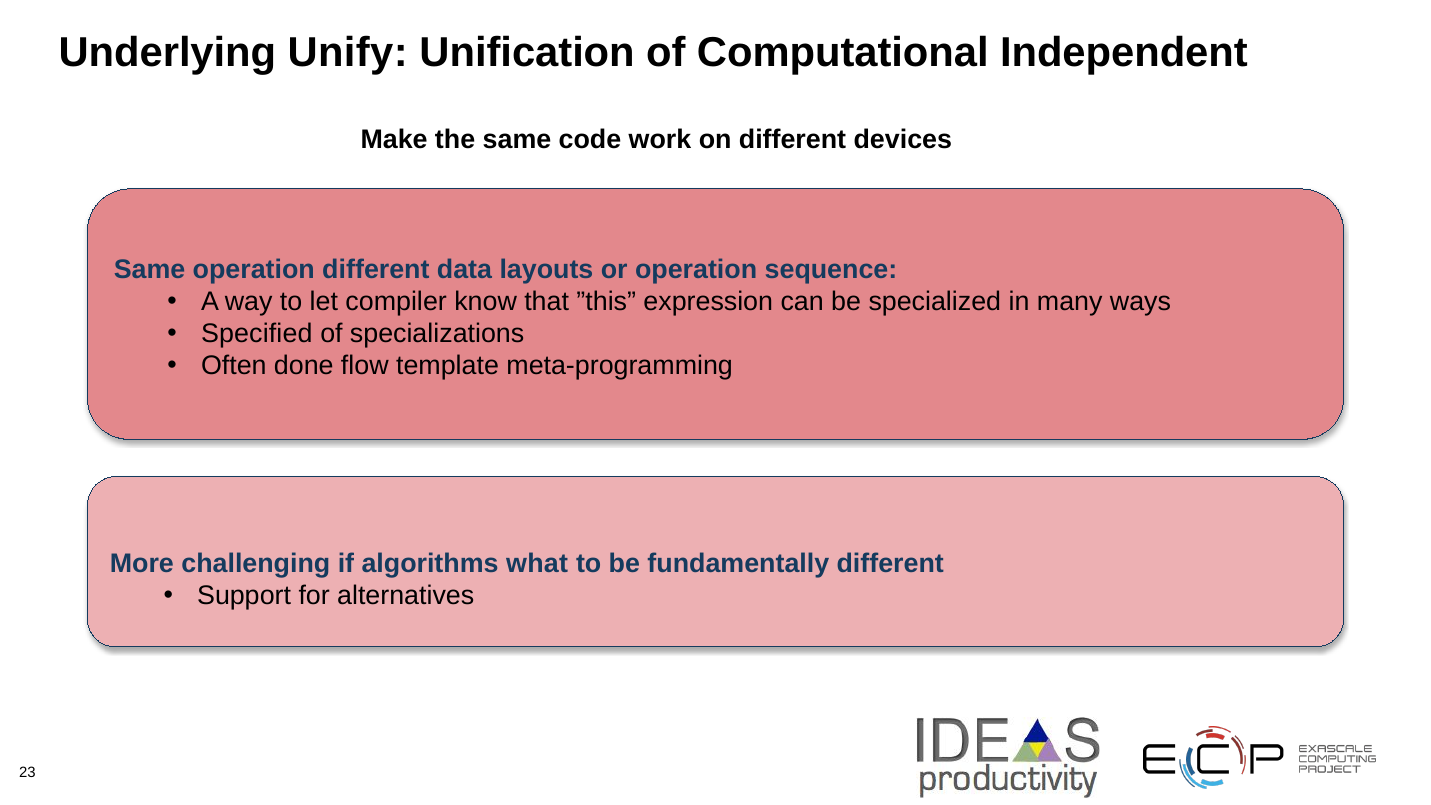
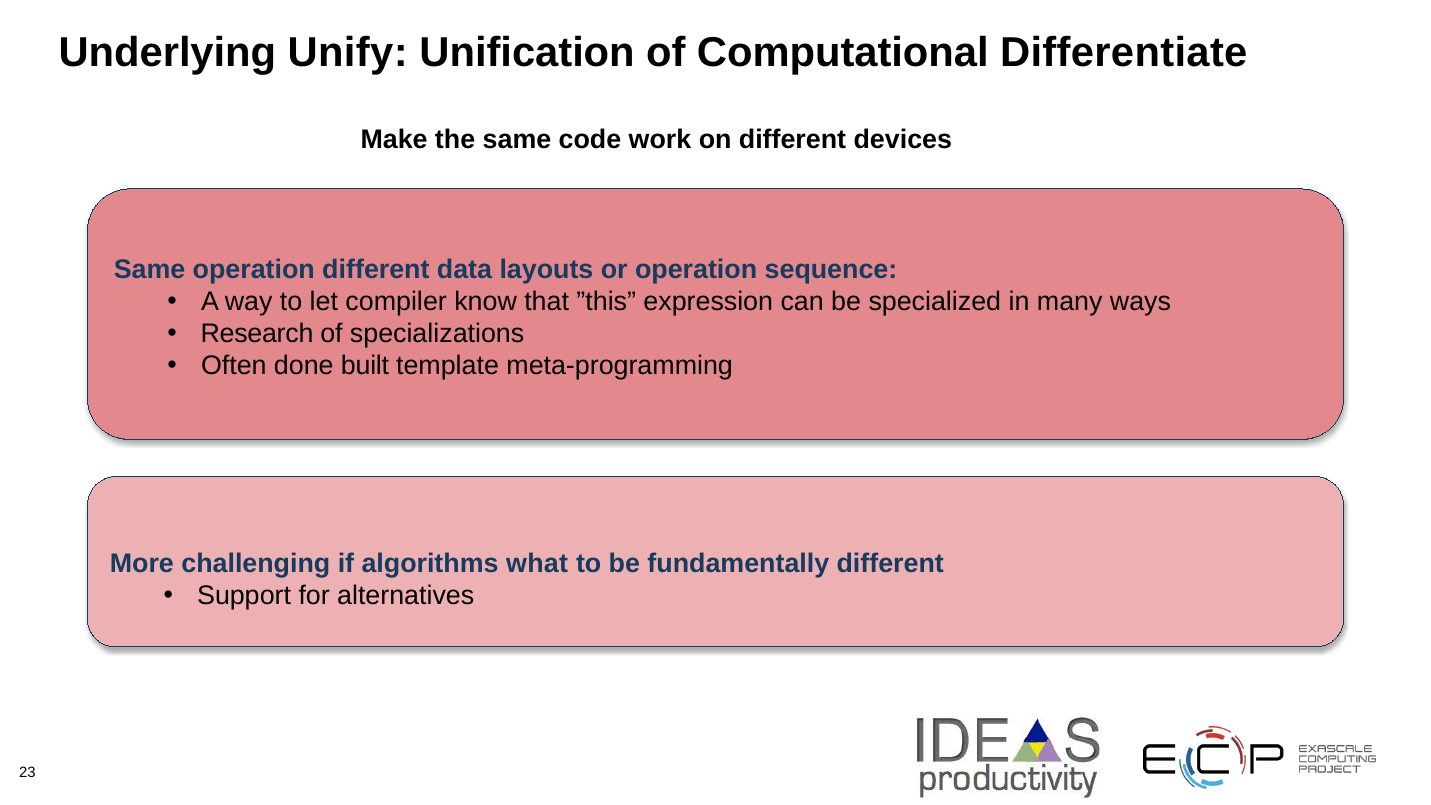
Independent: Independent -> Differentiate (1124, 53)
Specified: Specified -> Research (257, 334)
flow: flow -> built (365, 366)
